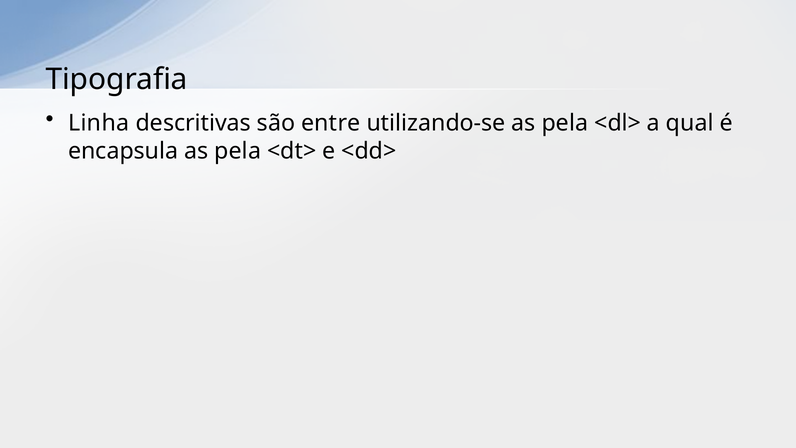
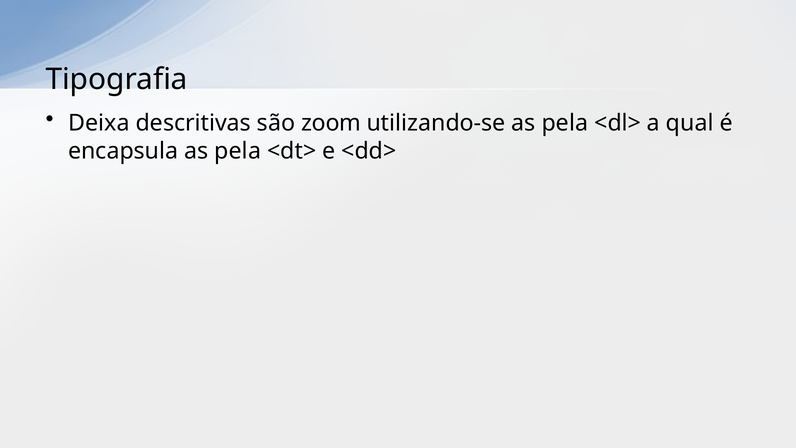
Linha: Linha -> Deixa (99, 123)
entre: entre -> zoom (331, 123)
